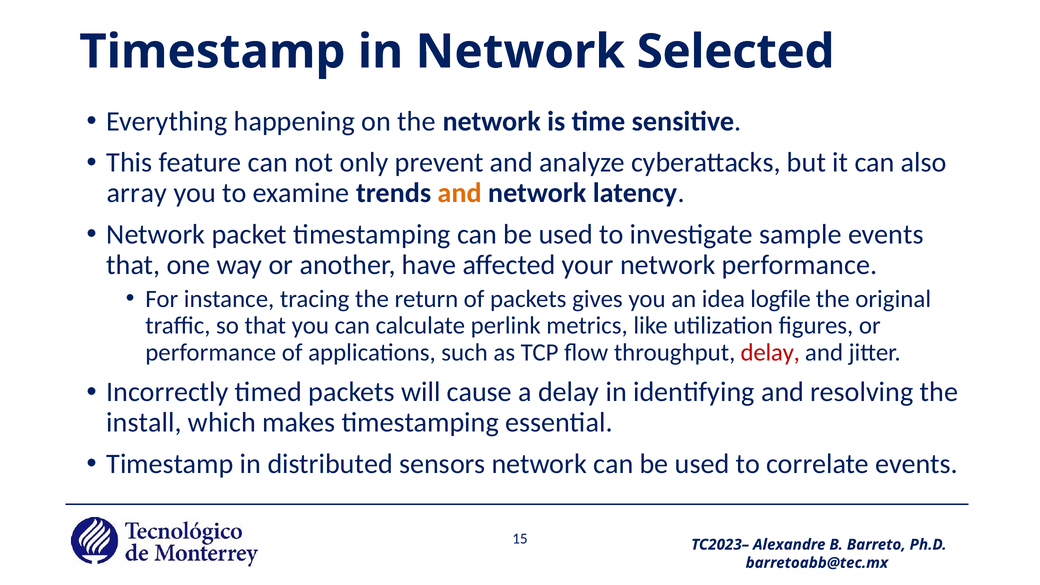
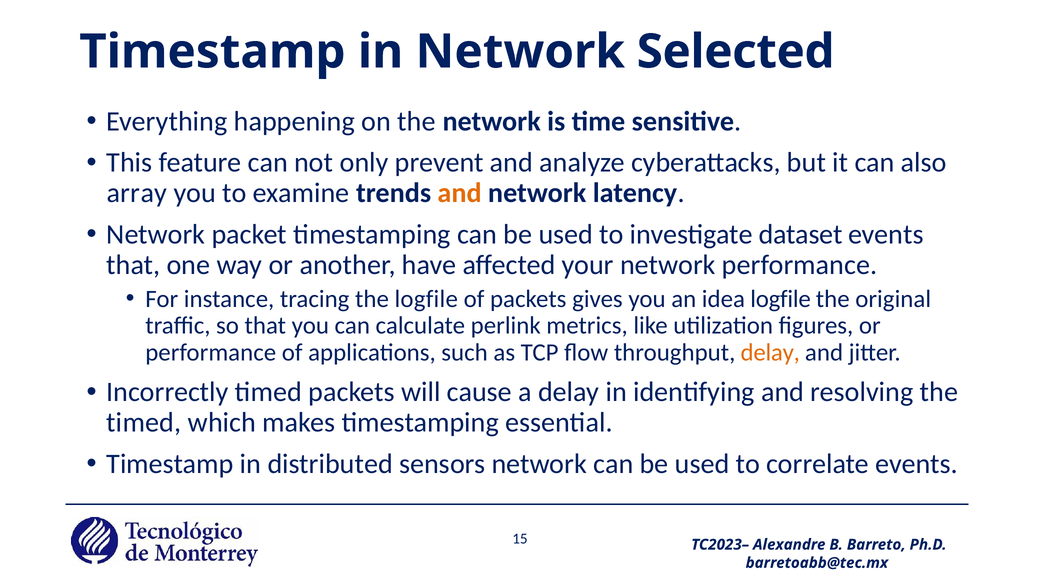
sample: sample -> dataset (801, 234)
the return: return -> logfile (426, 299)
delay colour: red -> orange (770, 353)
install: install -> timed (144, 422)
